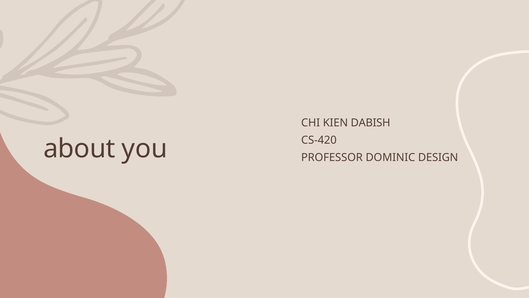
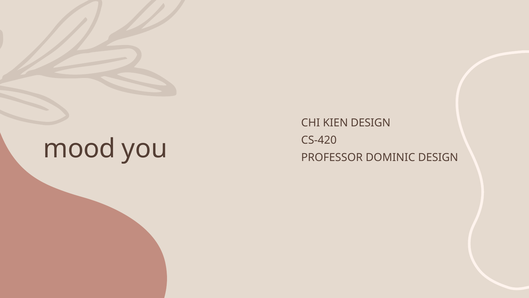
KIEN DABISH: DABISH -> DESIGN (371, 123)
about: about -> mood (79, 149)
